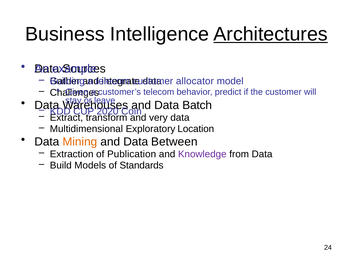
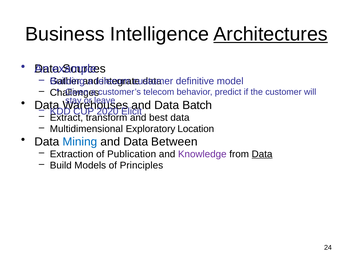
allocator: allocator -> definitive (195, 81)
Coin: Coin -> Elicit (132, 111)
very: very -> best (158, 118)
Mining colour: orange -> blue (80, 142)
Data underline: none -> present (262, 154)
Standards: Standards -> Principles (141, 165)
